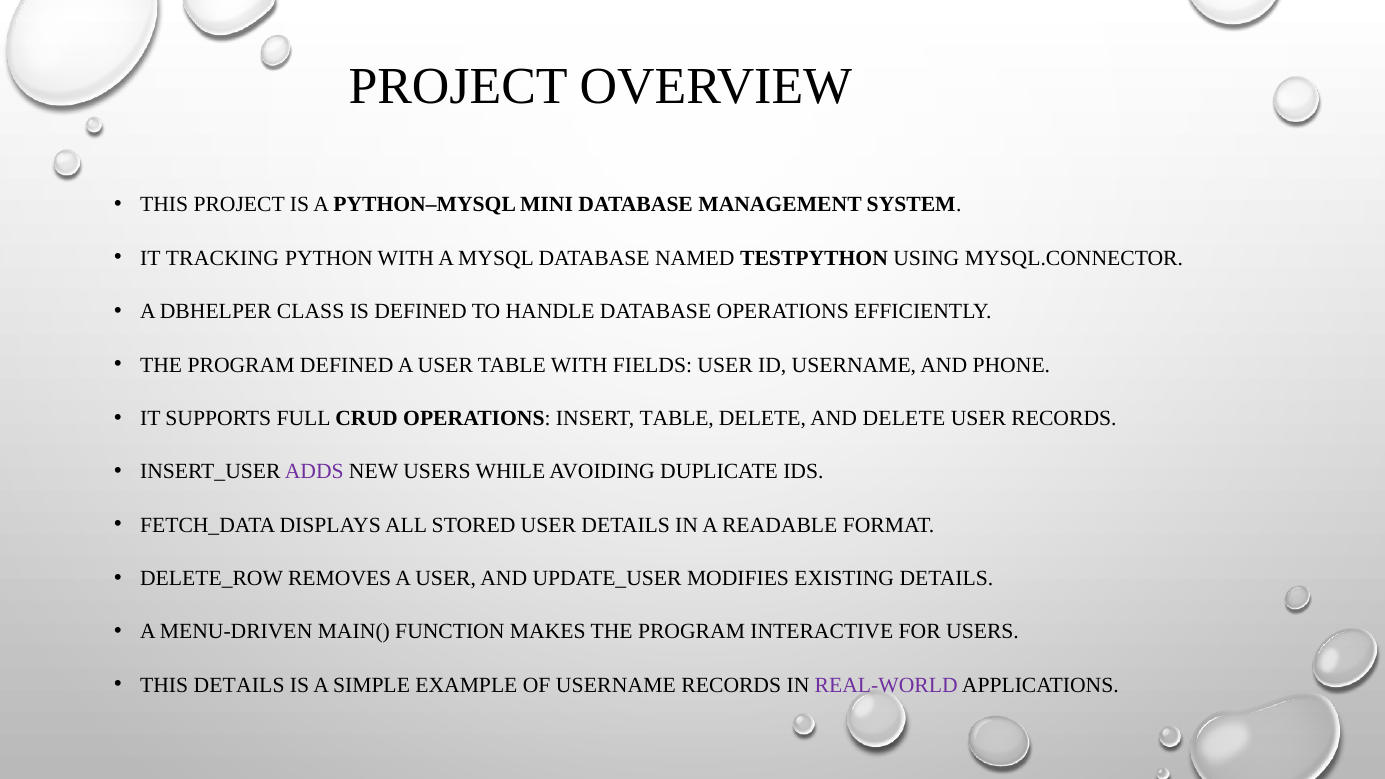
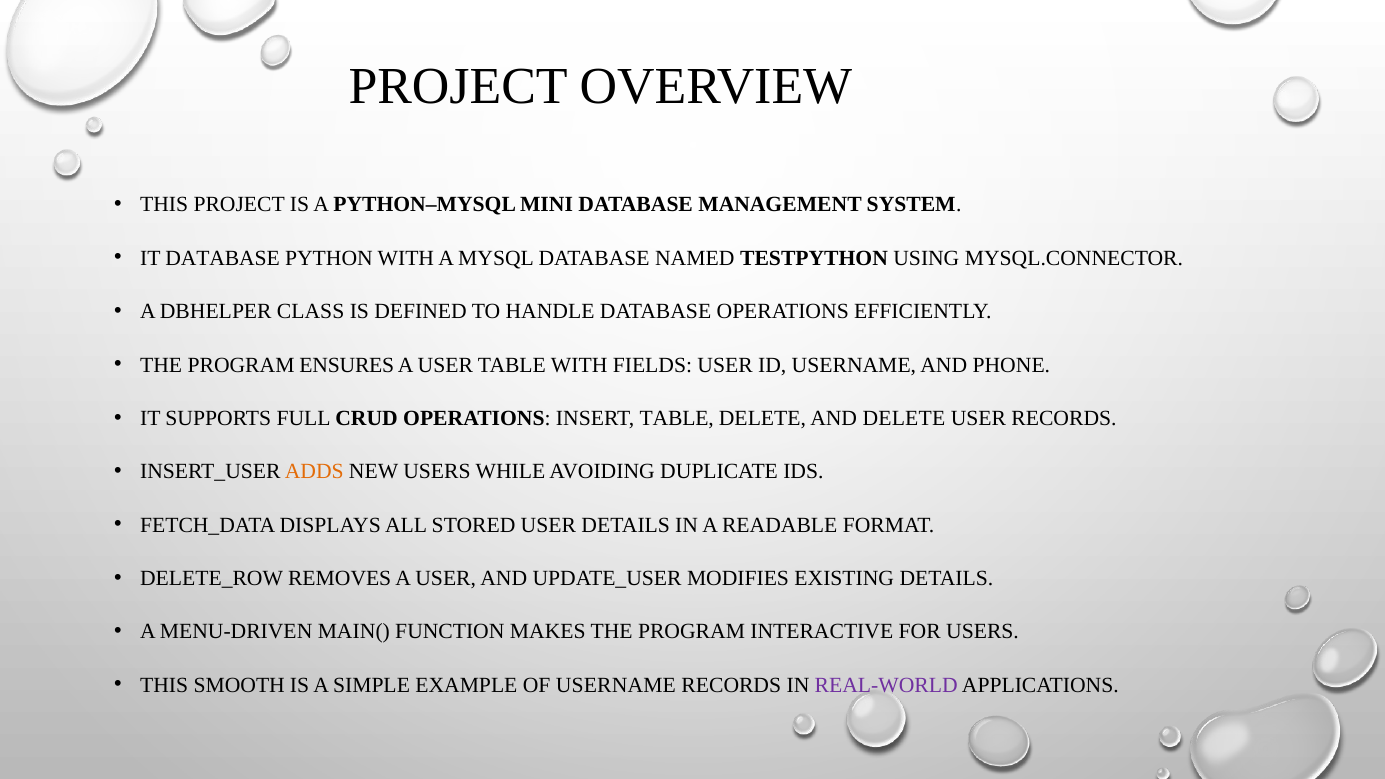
IT TRACKING: TRACKING -> DATABASE (223, 258)
PROGRAM DEFINED: DEFINED -> ENSURES (347, 365)
ADDS colour: purple -> orange (314, 472)
THIS DETAILS: DETAILS -> SMOOTH (239, 685)
